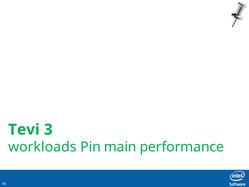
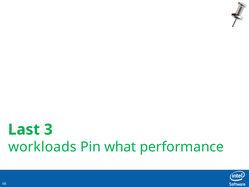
Tevi: Tevi -> Last (24, 129)
main: main -> what (120, 147)
